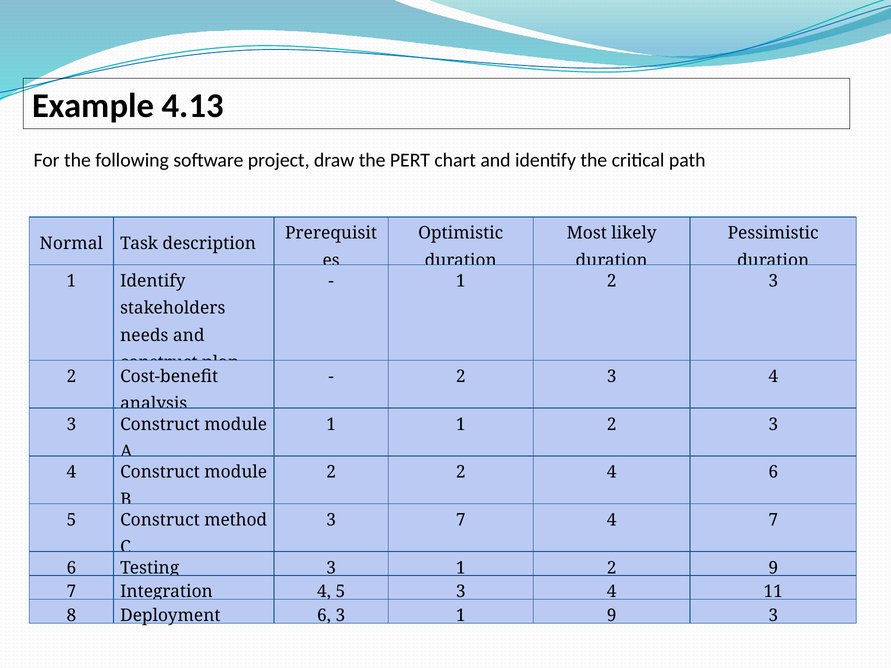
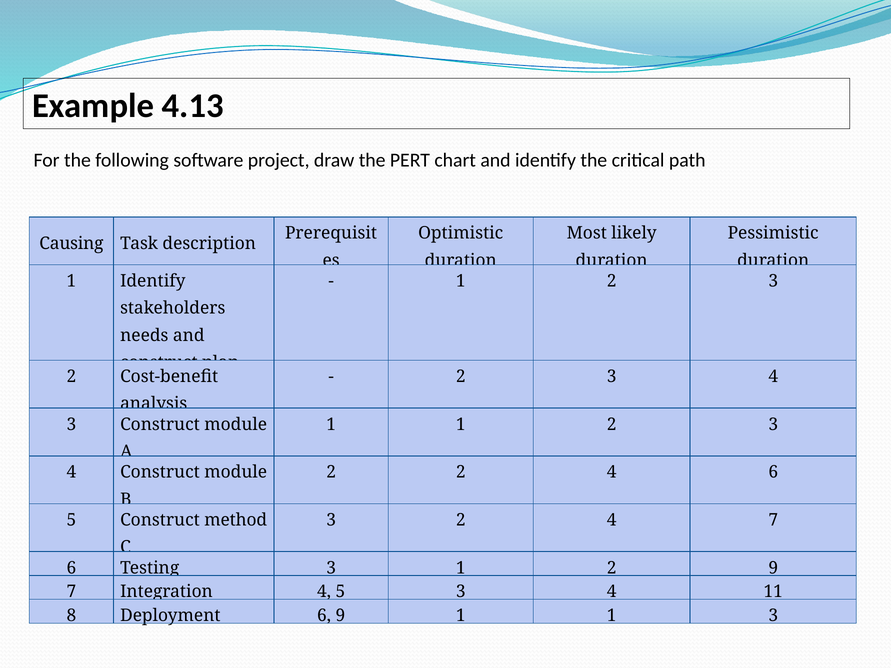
Normal: Normal -> Causing (71, 244)
7: 7 -> 2 (461, 520)
6 3: 3 -> 9 (340, 616)
9: 9 -> 1 (612, 616)
